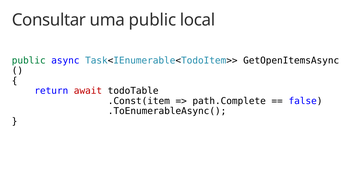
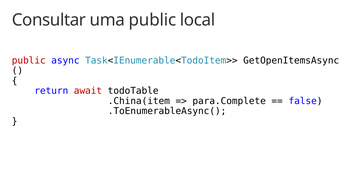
public colour: green -> red (29, 60)
.Const(item: .Const(item -> .China(item (139, 101)
path.Complete: path.Complete -> para.Complete (229, 101)
